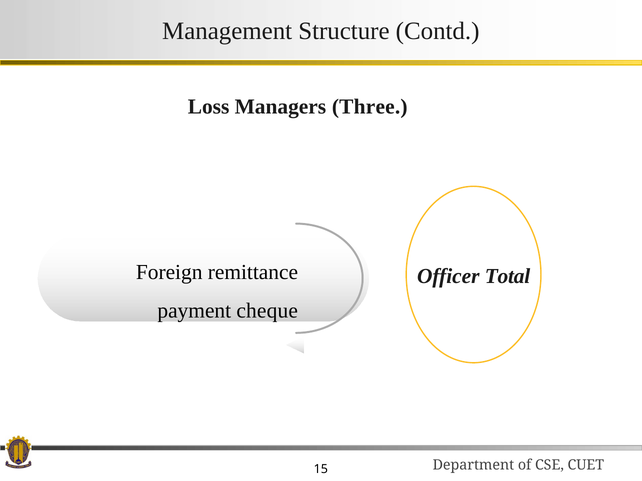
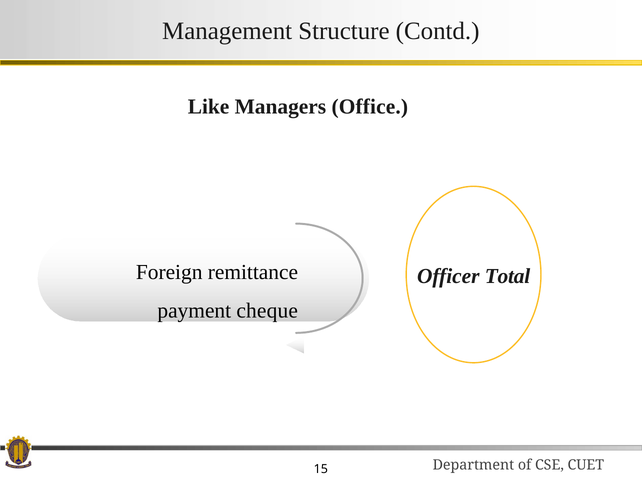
Loss: Loss -> Like (209, 107)
Three: Three -> Office (370, 107)
